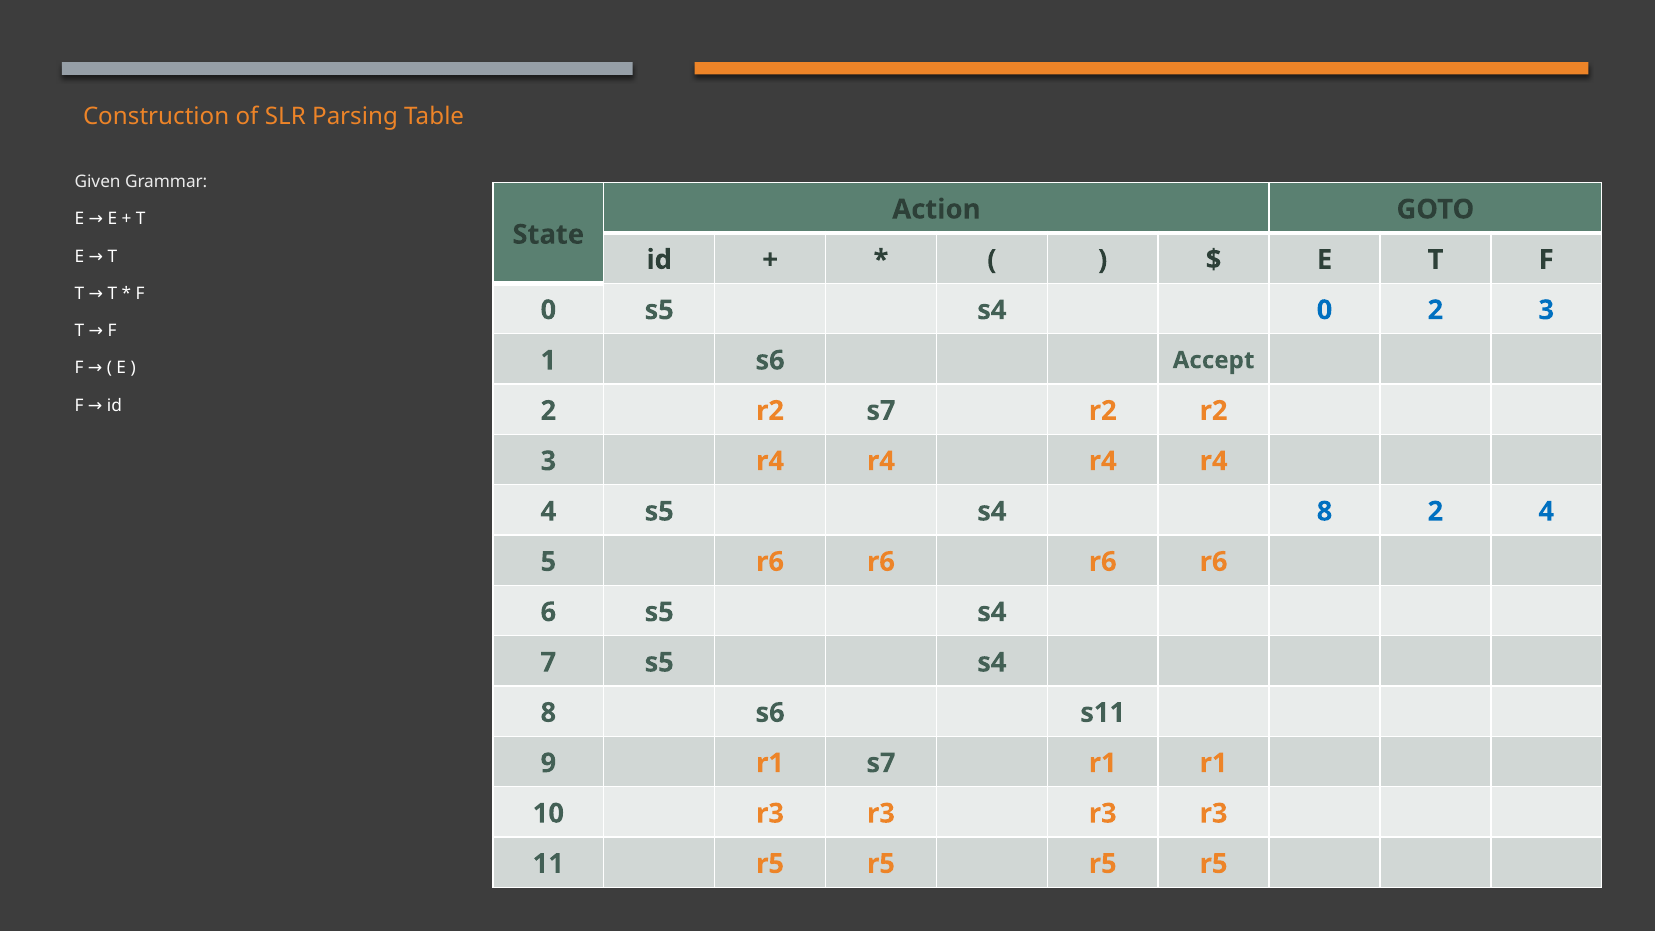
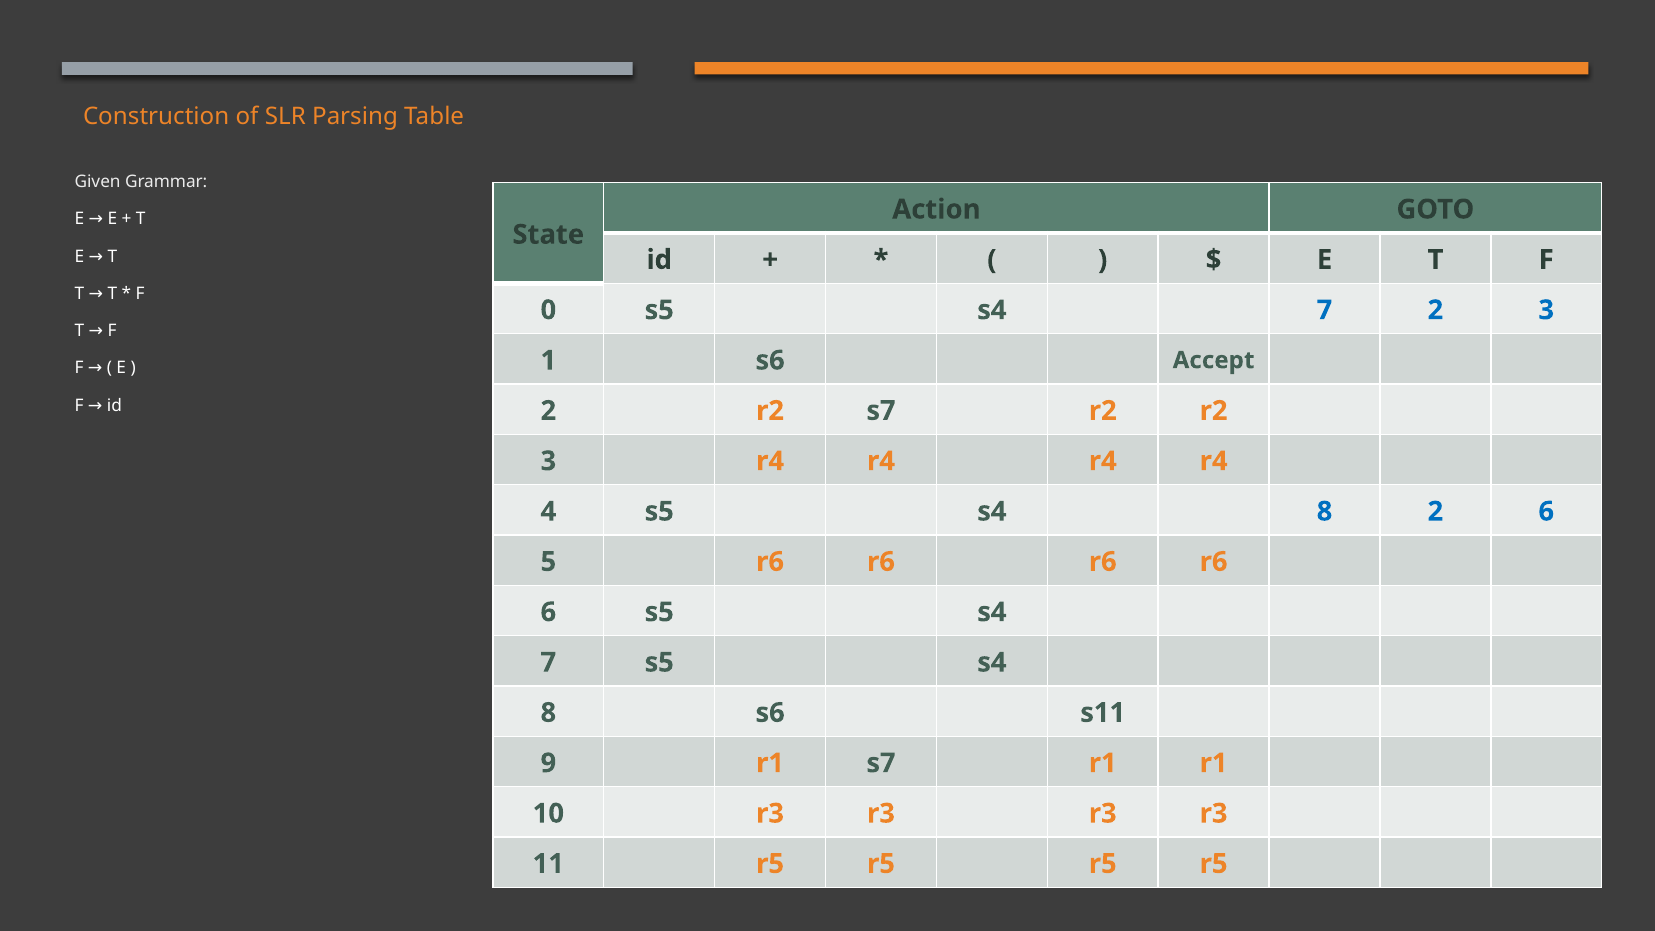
0 s5 s4 0: 0 -> 7 (1325, 310)
2 4: 4 -> 6 (1546, 511)
